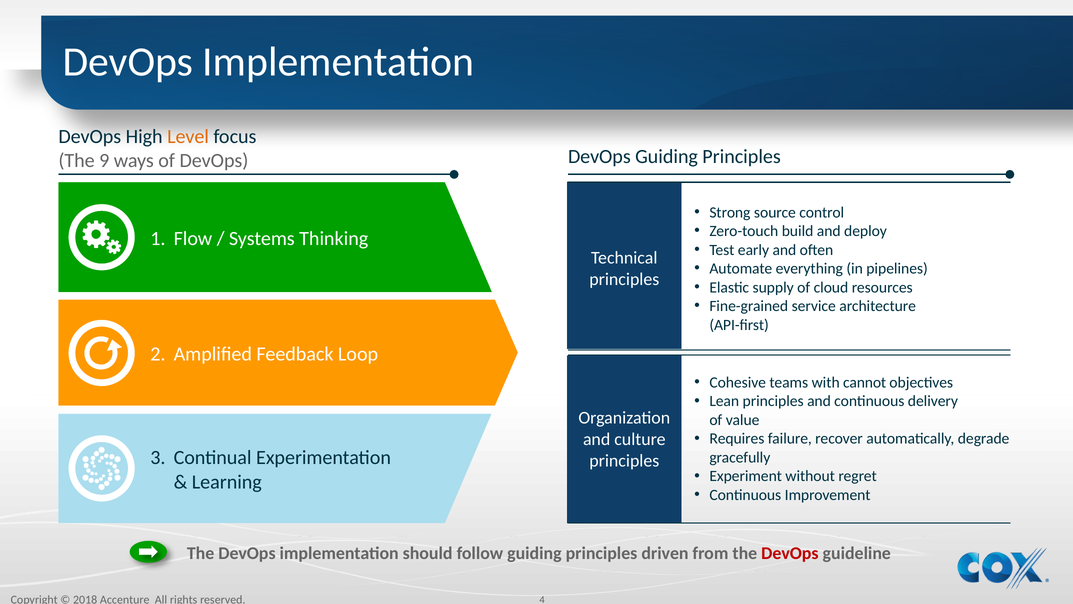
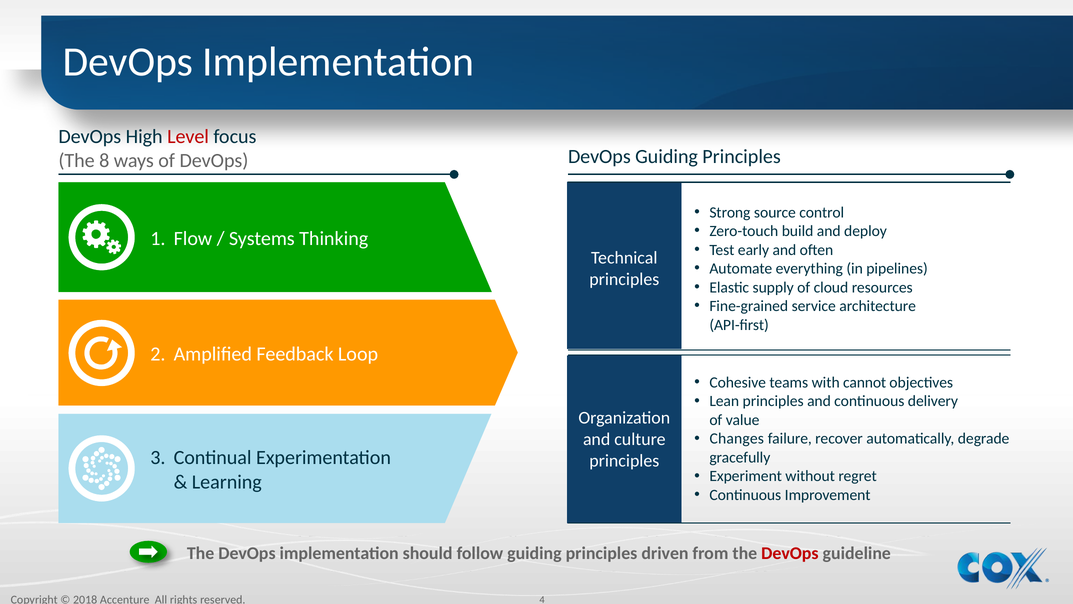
Level colour: orange -> red (188, 136)
9: 9 -> 8 (104, 160)
Requires: Requires -> Changes (737, 438)
